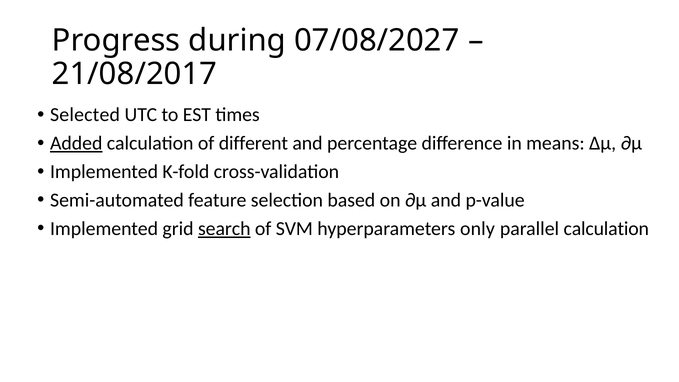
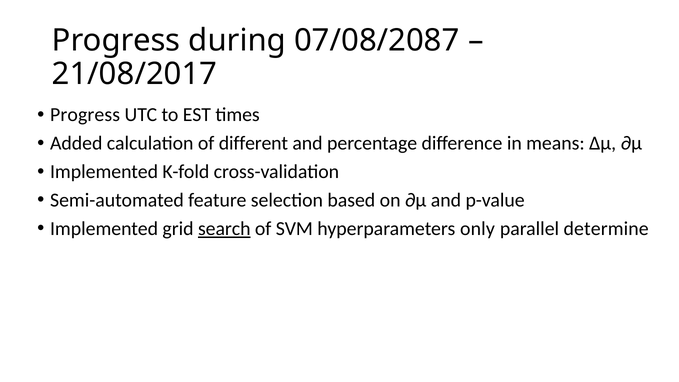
07/08/2027: 07/08/2027 -> 07/08/2087 (377, 40)
Selected: Selected -> Progress (85, 115)
Added underline: present -> none (76, 143)
parallel calculation: calculation -> determine (606, 229)
